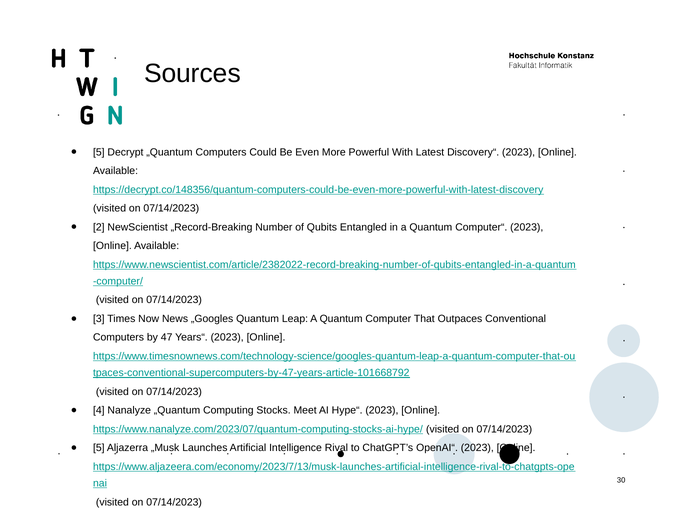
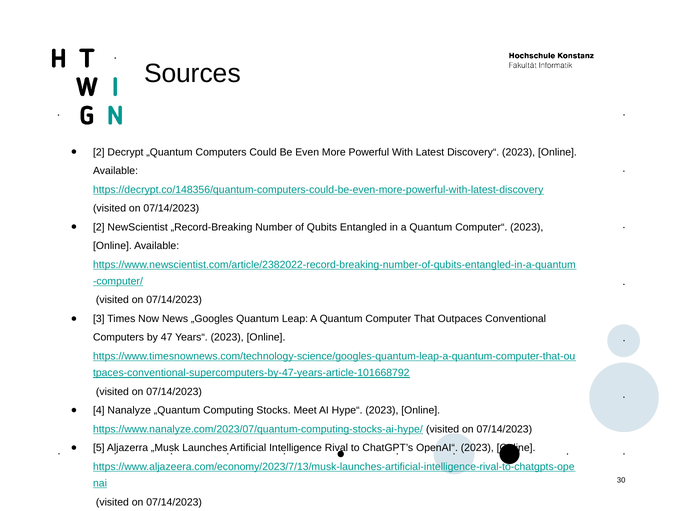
5: 5 -> 2 (99, 152)
